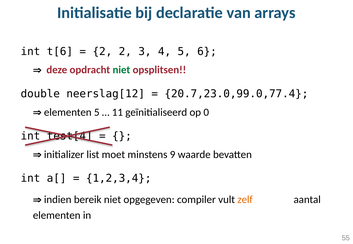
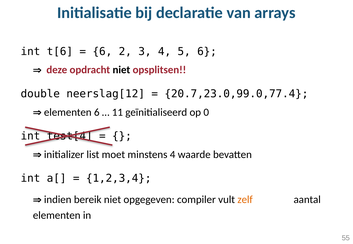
2: 2 -> 6 (102, 52)
niet colour: green -> black (121, 70)
elementen 5: 5 -> 6 (97, 112)
minstens 9: 9 -> 4 (173, 155)
